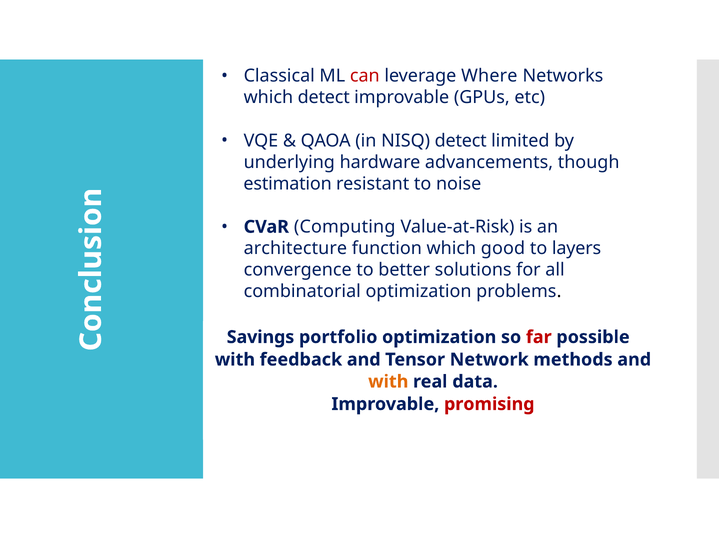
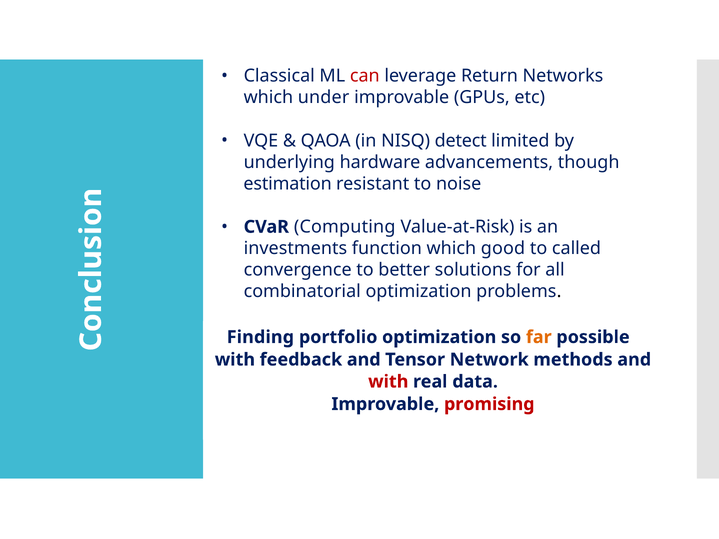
Where: Where -> Return (489, 76)
which detect: detect -> under (324, 98)
architecture: architecture -> investments (295, 249)
layers: layers -> called (576, 249)
Savings: Savings -> Finding (260, 337)
far colour: red -> orange (539, 337)
with colour: orange -> red (388, 382)
